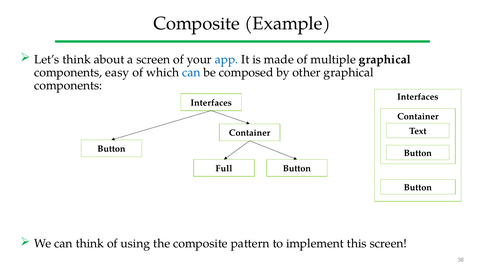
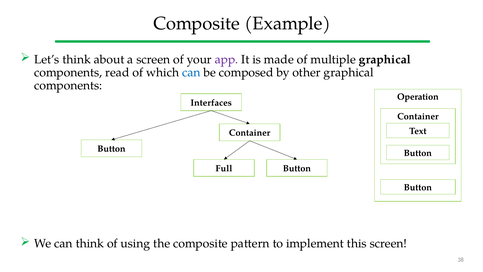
app colour: blue -> purple (227, 59)
easy: easy -> read (117, 72)
Interfaces: Interfaces -> Operation (418, 97)
